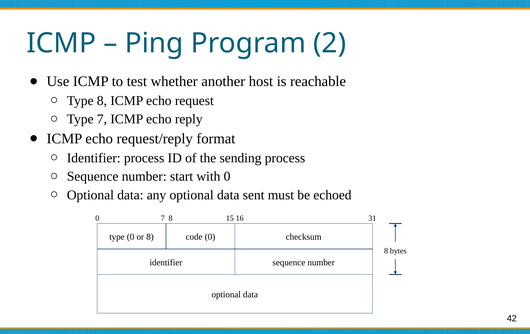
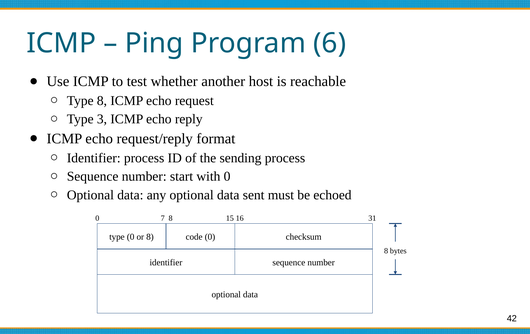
2: 2 -> 6 (330, 43)
Type 7: 7 -> 3 (102, 119)
